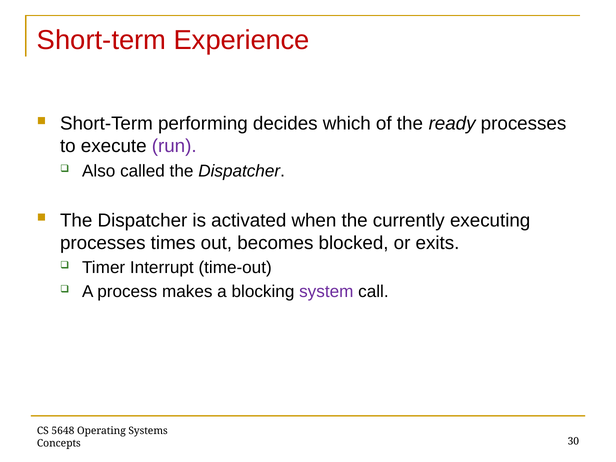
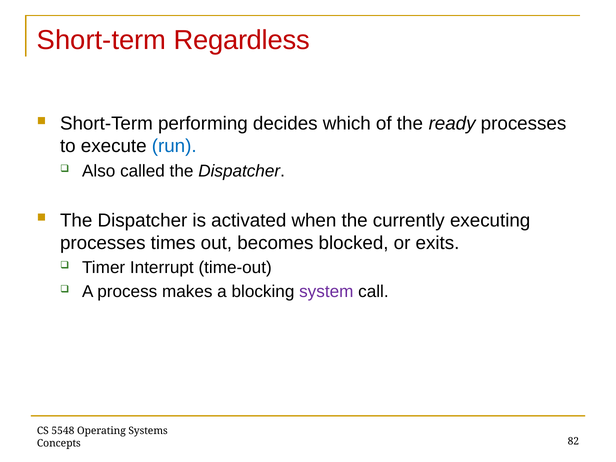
Experience: Experience -> Regardless (242, 40)
run colour: purple -> blue (174, 146)
5648: 5648 -> 5548 (63, 431)
30: 30 -> 82 (573, 441)
